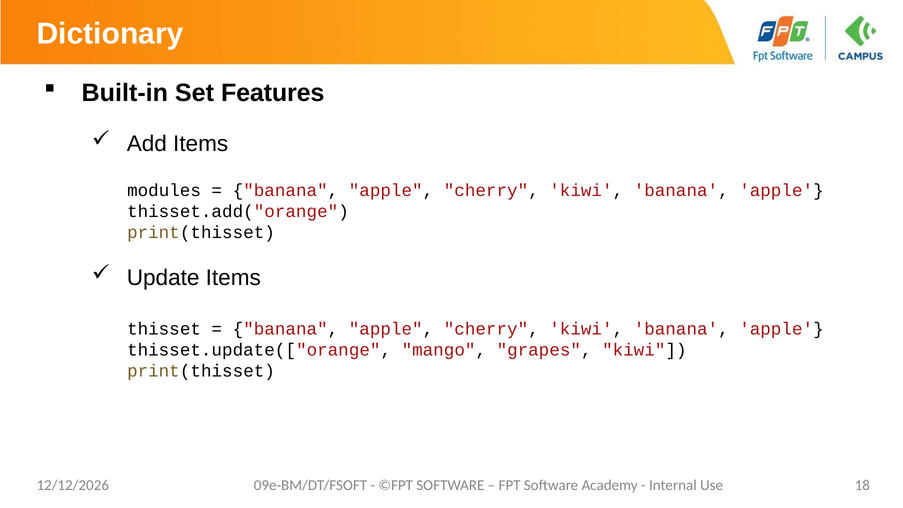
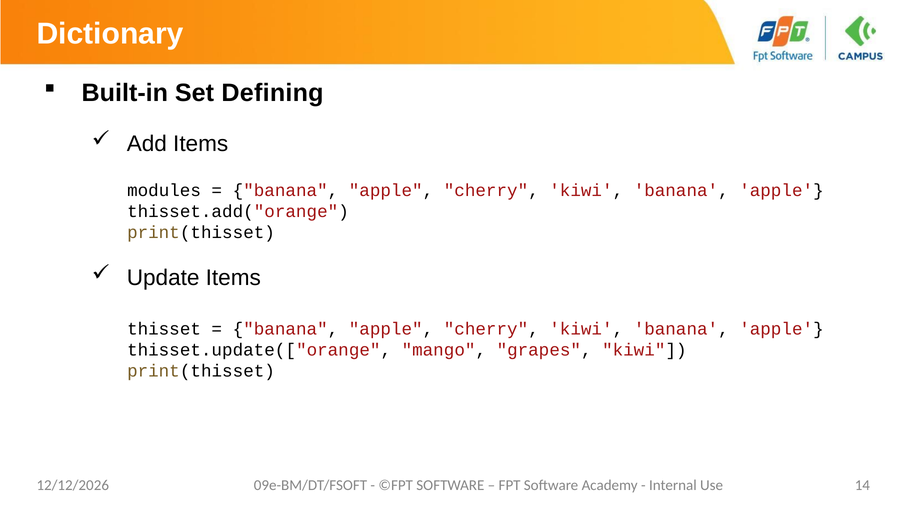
Features: Features -> Defining (273, 93)
18: 18 -> 14 (862, 485)
